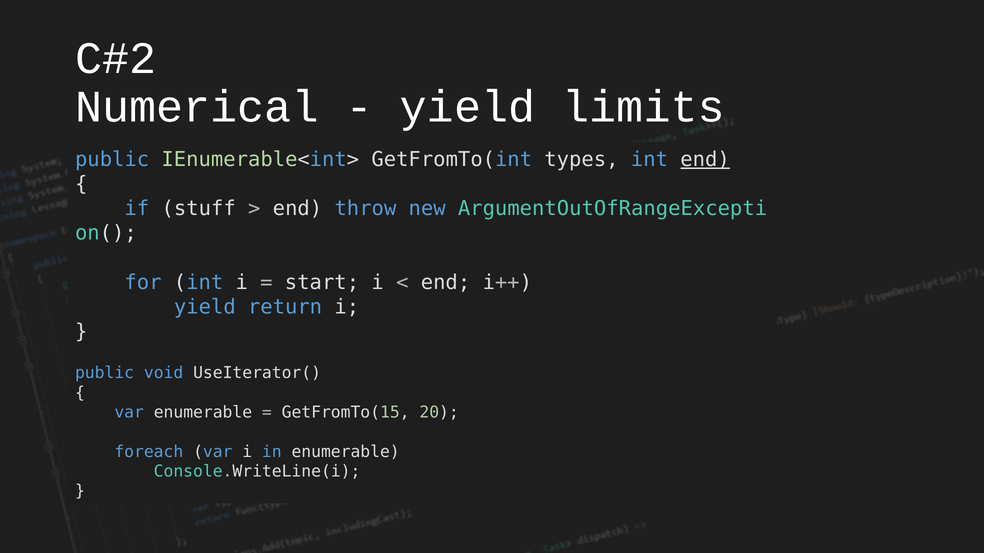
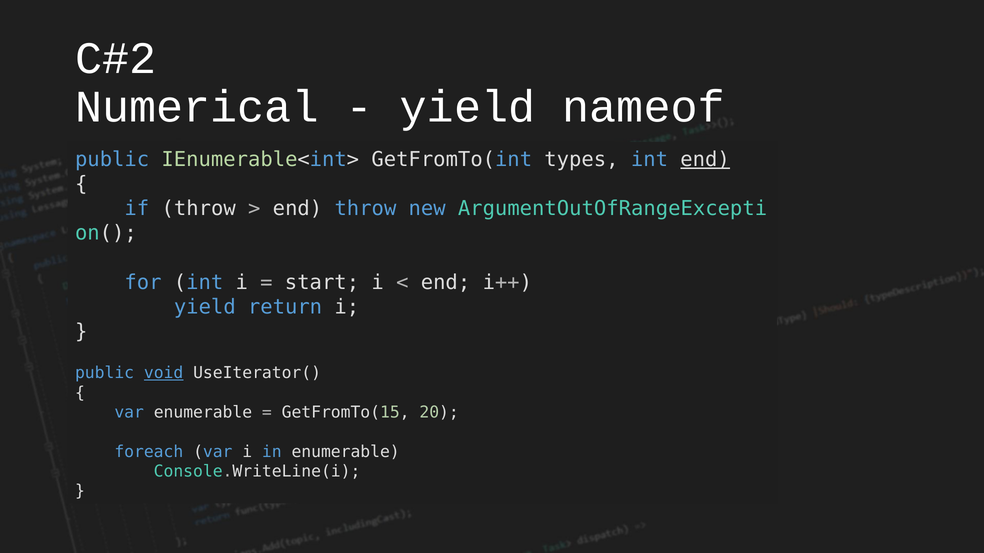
limits: limits -> nameof (644, 107)
if stuff: stuff -> throw (199, 209)
void underline: none -> present (164, 373)
